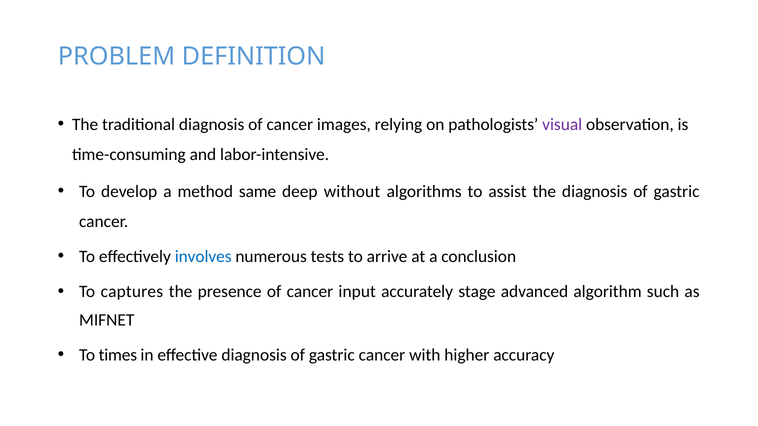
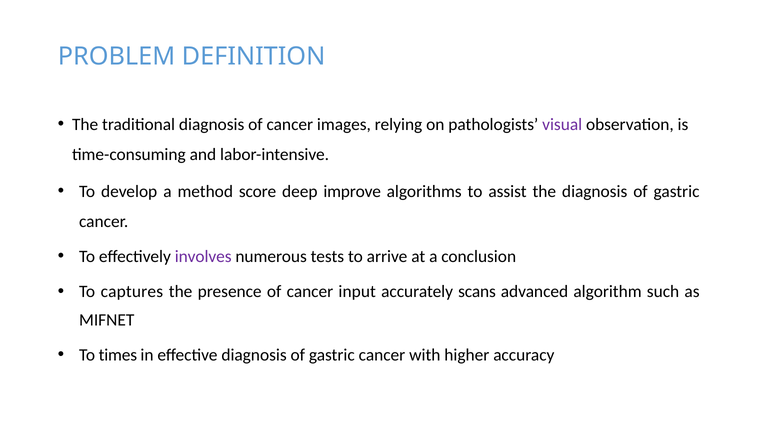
same: same -> score (258, 192)
without: without -> improve (352, 192)
involves colour: blue -> purple (203, 257)
stage: stage -> scans (477, 292)
